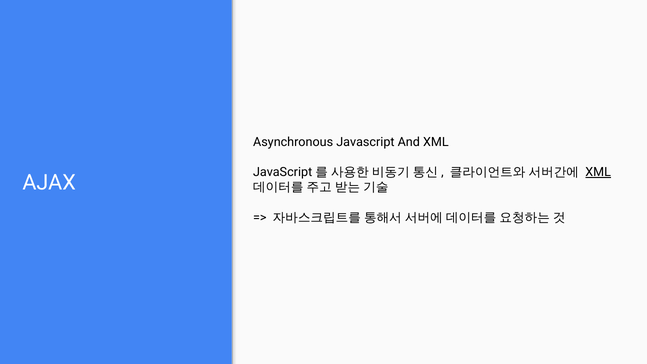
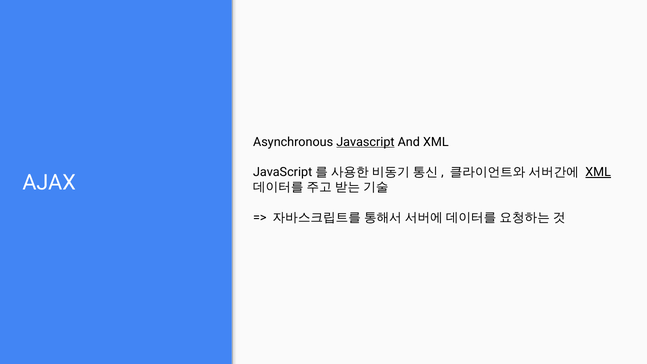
Javascript underline: none -> present (365, 142)
